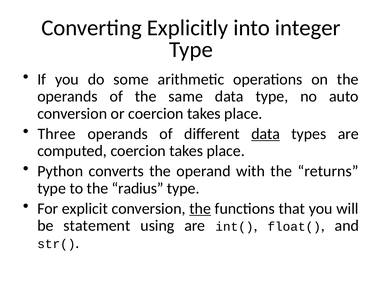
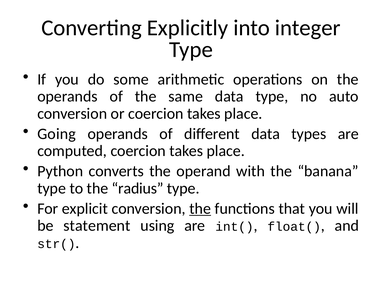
Three: Three -> Going (57, 134)
data underline: present -> none (266, 134)
returns: returns -> banana (328, 171)
